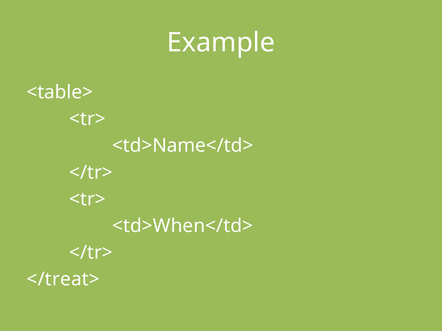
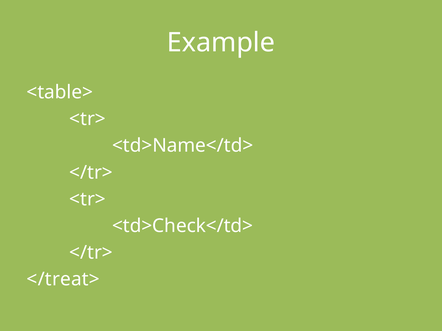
<td>When</td>: <td>When</td> -> <td>Check</td> (183, 226)
